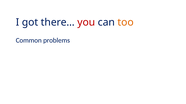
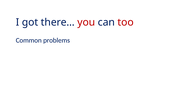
too colour: orange -> red (126, 22)
